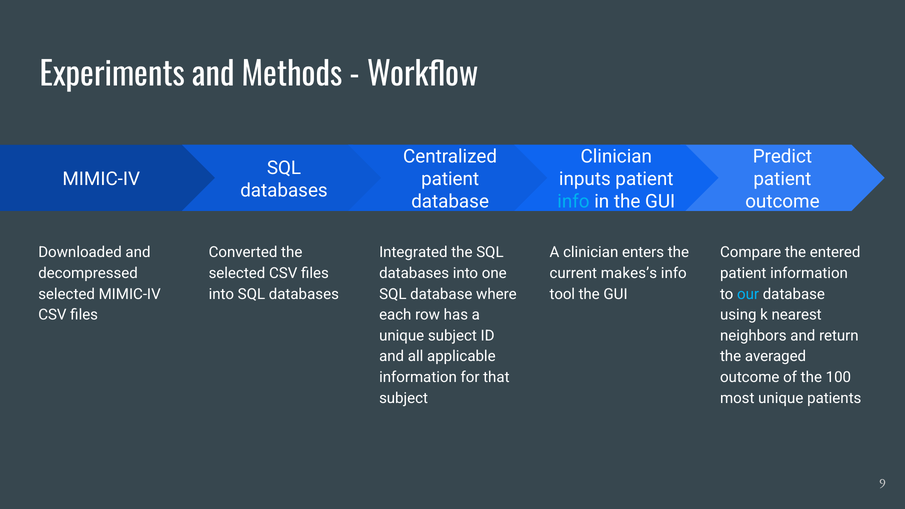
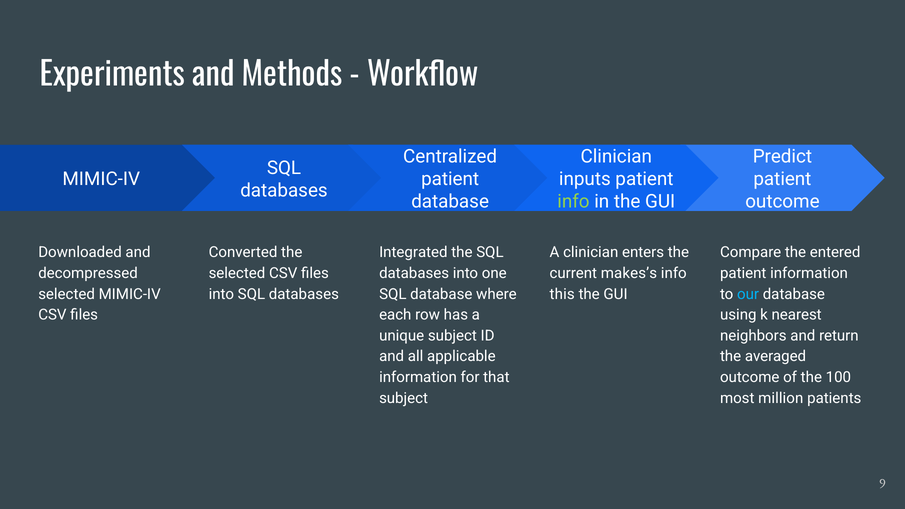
info colour: light blue -> light green (573, 202)
tool: tool -> this (562, 294)
most unique: unique -> million (781, 398)
